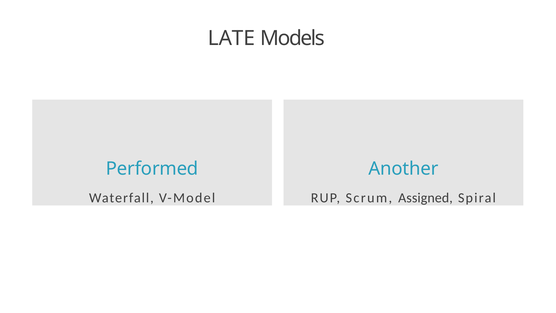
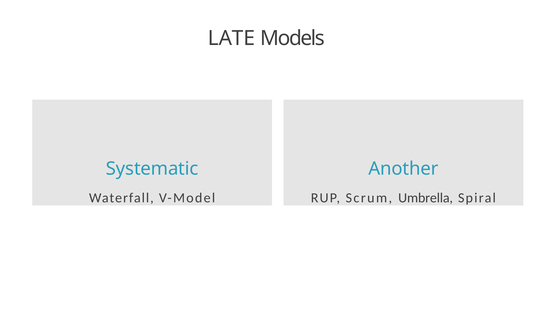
Performed: Performed -> Systematic (152, 169)
Assigned: Assigned -> Umbrella (426, 198)
